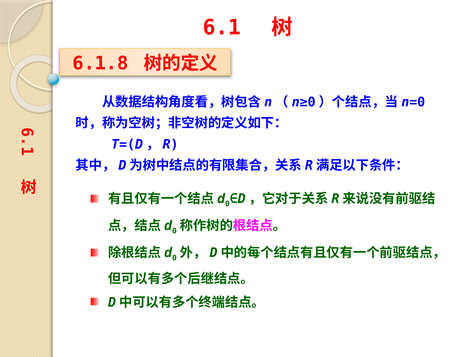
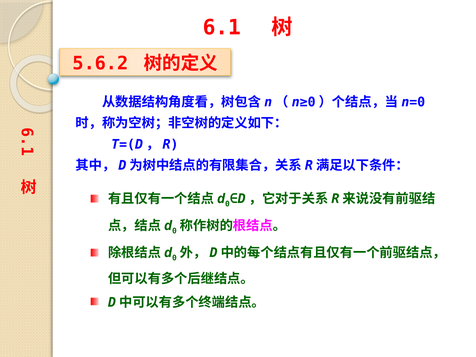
6.1.8: 6.1.8 -> 5.6.2 (100, 63)
